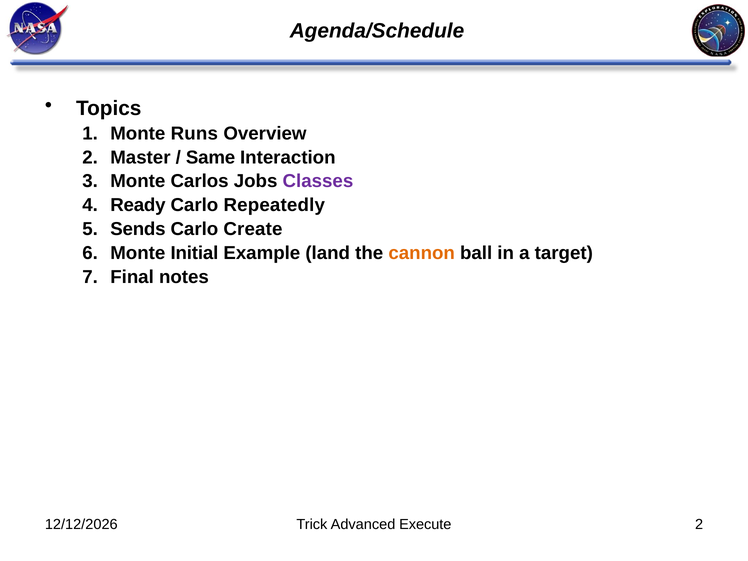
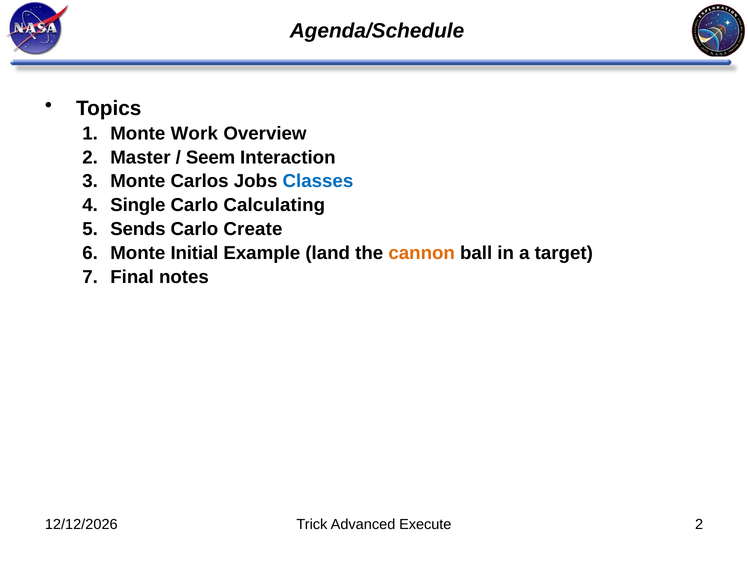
Runs: Runs -> Work (194, 133)
Same: Same -> Seem (211, 157)
Classes colour: purple -> blue (318, 181)
Ready: Ready -> Single (138, 205)
Repeatedly: Repeatedly -> Calculating (274, 205)
